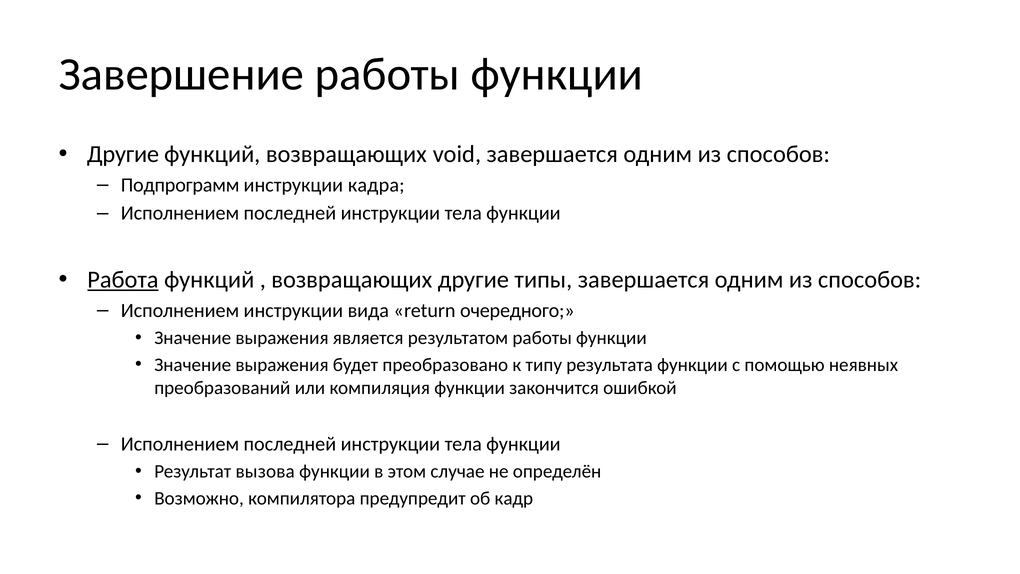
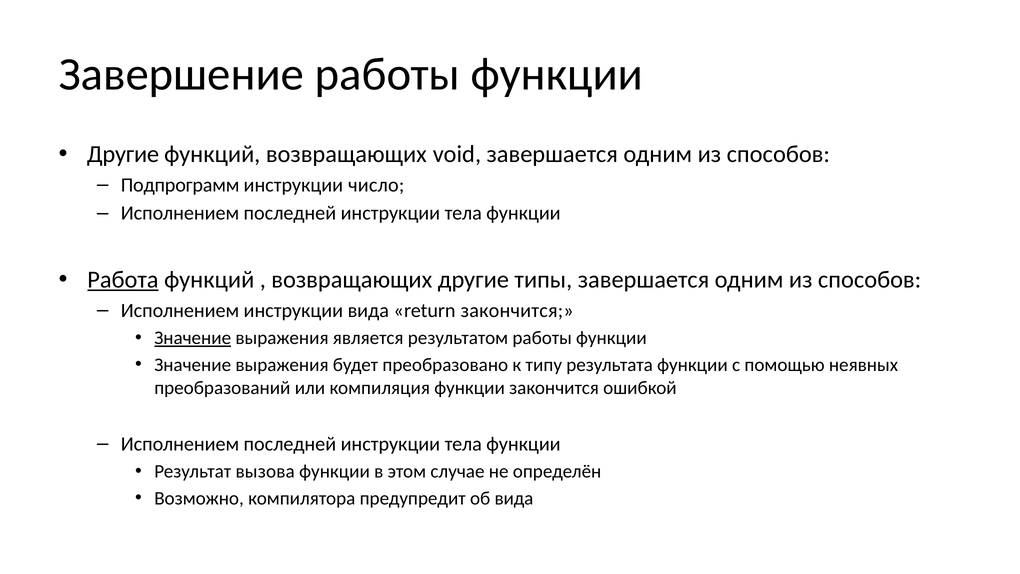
кадра: кадра -> число (376, 185)
return очередного: очередного -> закончится (517, 310)
Значение underline: none -> present (193, 338)
об кадр: кадр -> вида (514, 498)
